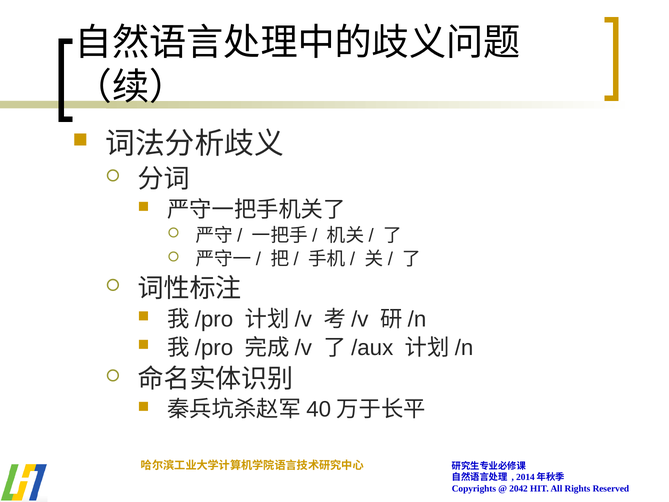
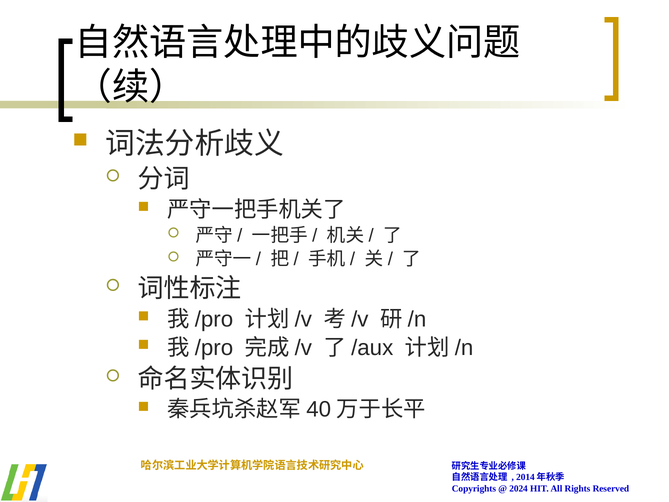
2042: 2042 -> 2024 (519, 488)
